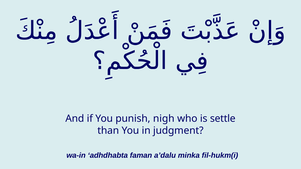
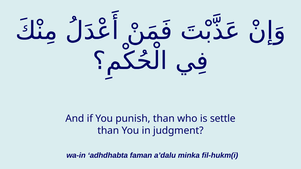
punish nigh: nigh -> than (164, 119)
